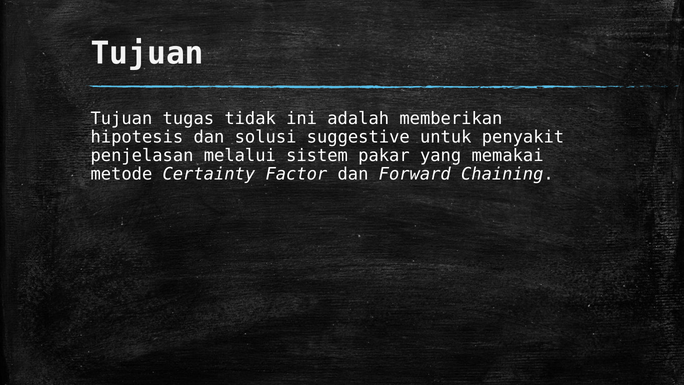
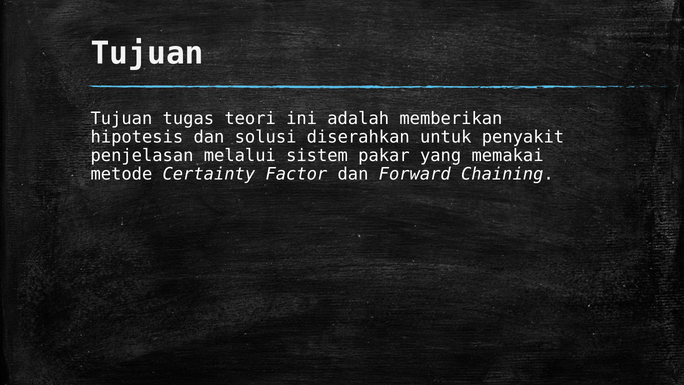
tidak: tidak -> teori (250, 119)
suggestive: suggestive -> diserahkan (358, 137)
